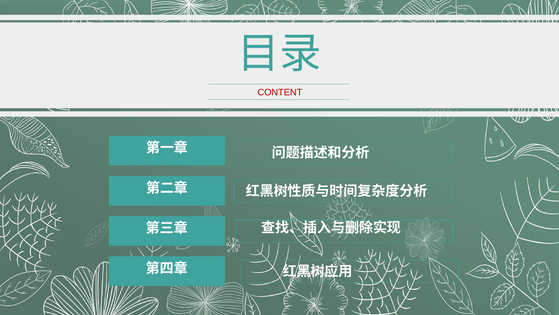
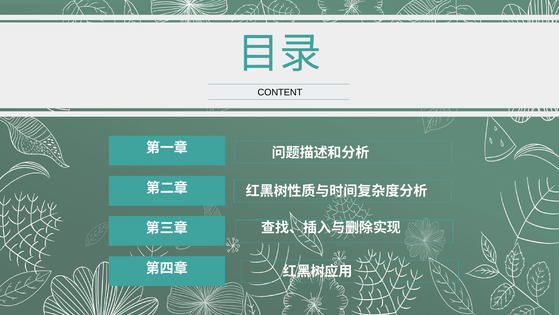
CONTENT colour: red -> black (280, 92)
